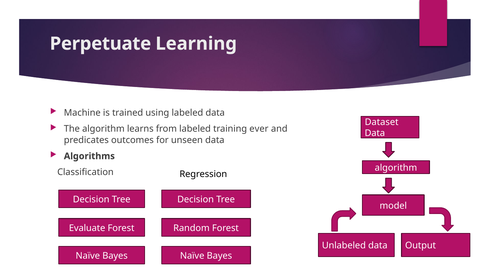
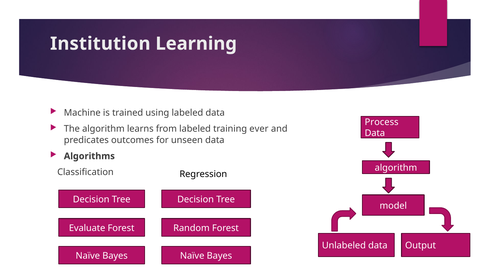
Perpetuate: Perpetuate -> Institution (100, 44)
Dataset: Dataset -> Process (382, 122)
